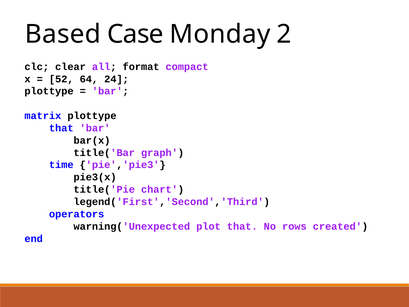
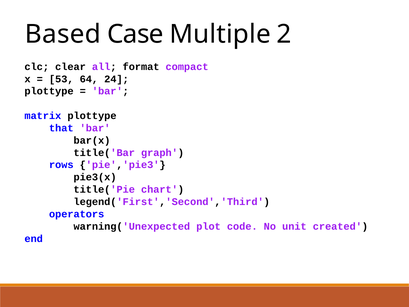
Monday: Monday -> Multiple (220, 34)
52: 52 -> 53 (61, 79)
time: time -> rows (61, 165)
plot that: that -> code (242, 226)
rows: rows -> unit (294, 226)
